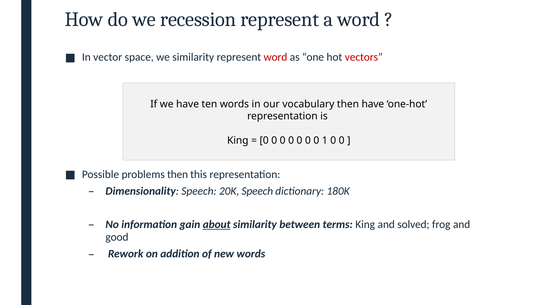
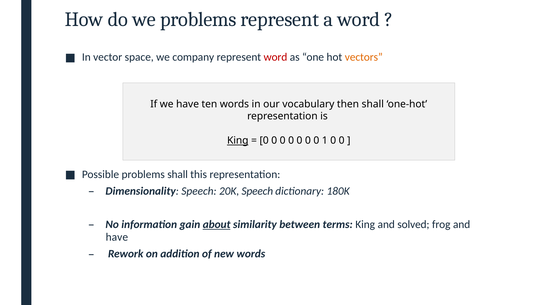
we recession: recession -> problems (198, 19)
we similarity: similarity -> company (193, 57)
vectors colour: red -> orange (364, 57)
then have: have -> shall (373, 104)
King underline: none -> present (238, 140)
problems then: then -> shall (178, 174)
good: good -> have (117, 237)
